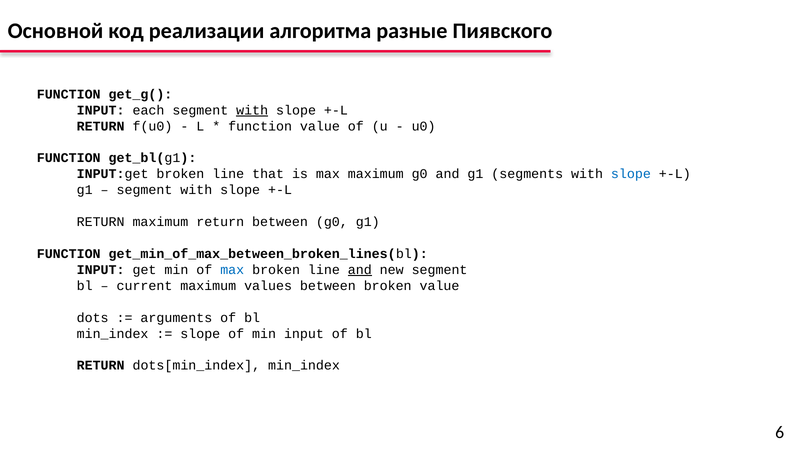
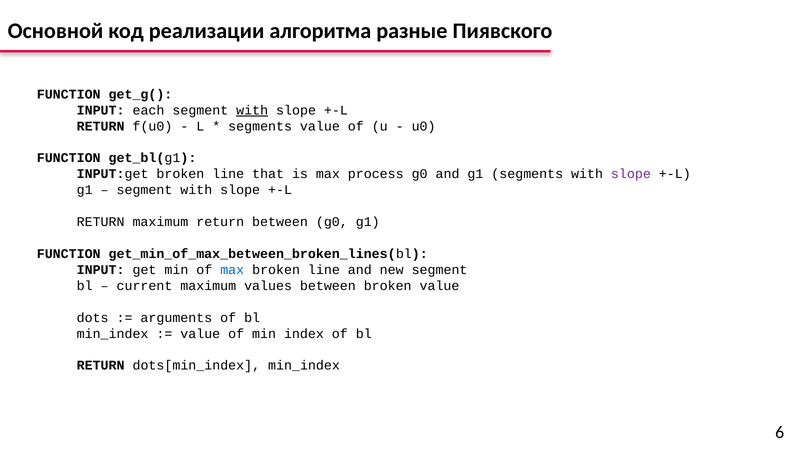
function: function -> segments (260, 126)
max maximum: maximum -> process (376, 174)
slope colour: blue -> purple (631, 174)
and underline: present -> none (360, 270)
slope: slope -> value (200, 334)
min input: input -> index (304, 334)
